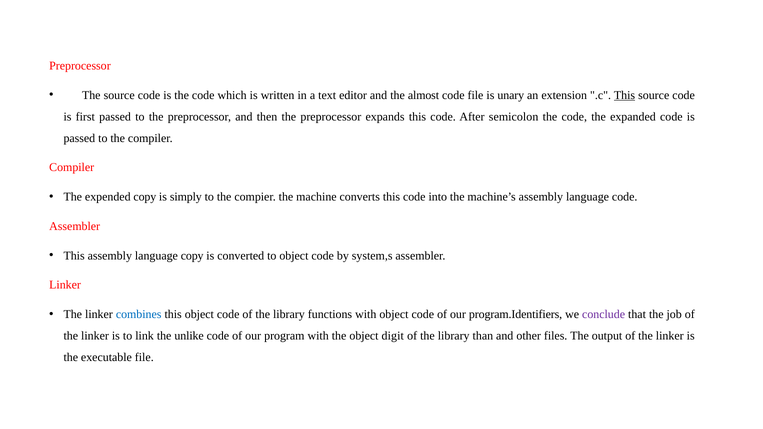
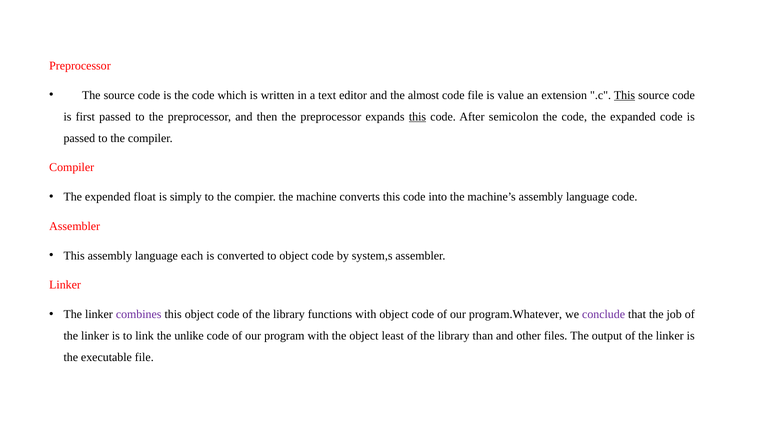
unary: unary -> value (511, 95)
this underline: none -> present (418, 117)
expended copy: copy -> float (145, 197)
language copy: copy -> each (192, 256)
combines colour: blue -> purple (139, 315)
program.Identifiers: program.Identifiers -> program.Whatever (516, 315)
digit: digit -> least (393, 336)
